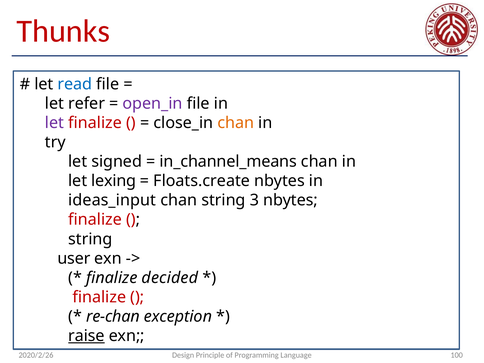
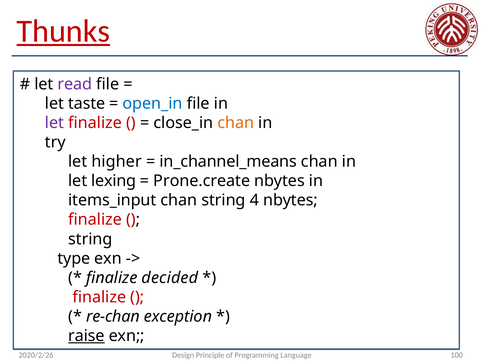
Thunks underline: none -> present (63, 31)
read colour: blue -> purple (75, 84)
refer: refer -> taste (87, 103)
open_in colour: purple -> blue (153, 103)
signed: signed -> higher (117, 162)
Floats.create: Floats.create -> Prone.create (202, 181)
ideas_input: ideas_input -> items_input (112, 200)
3: 3 -> 4 (254, 200)
user: user -> type (74, 258)
